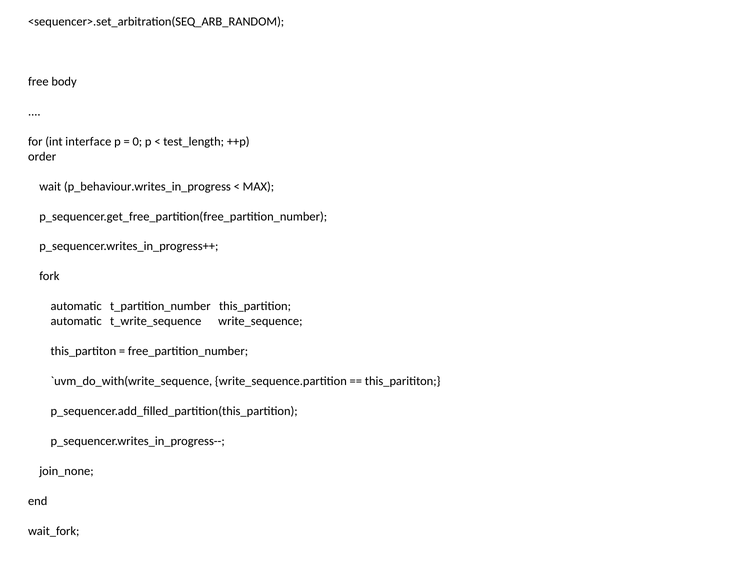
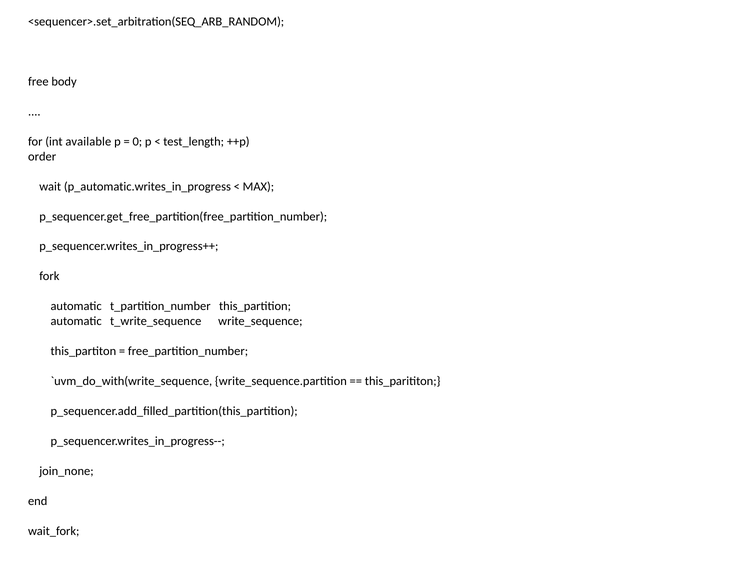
interface: interface -> available (88, 141)
p_behaviour.writes_in_progress: p_behaviour.writes_in_progress -> p_automatic.writes_in_progress (147, 186)
